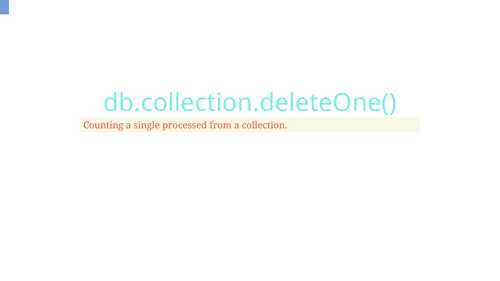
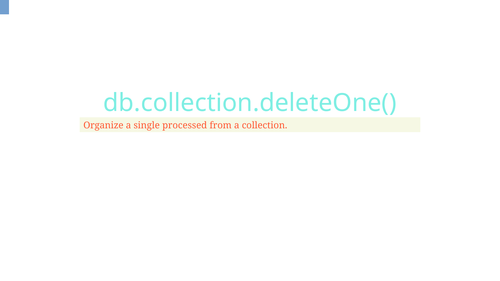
Counting: Counting -> Organize (103, 125)
